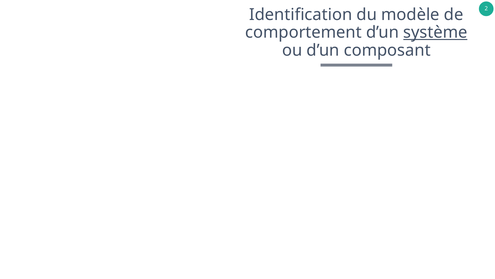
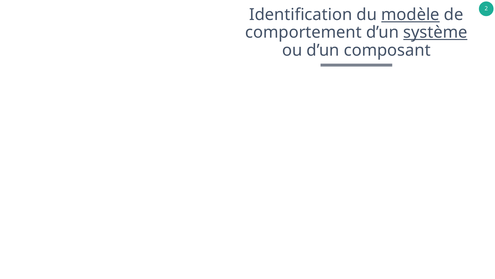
modèle underline: none -> present (410, 15)
